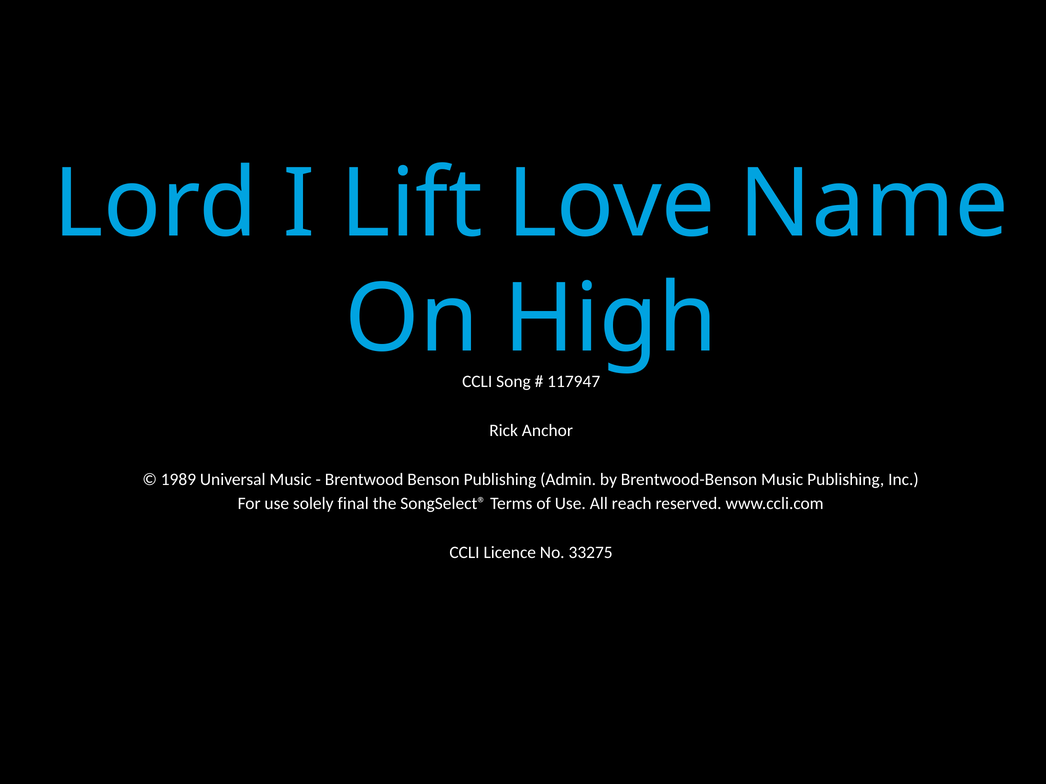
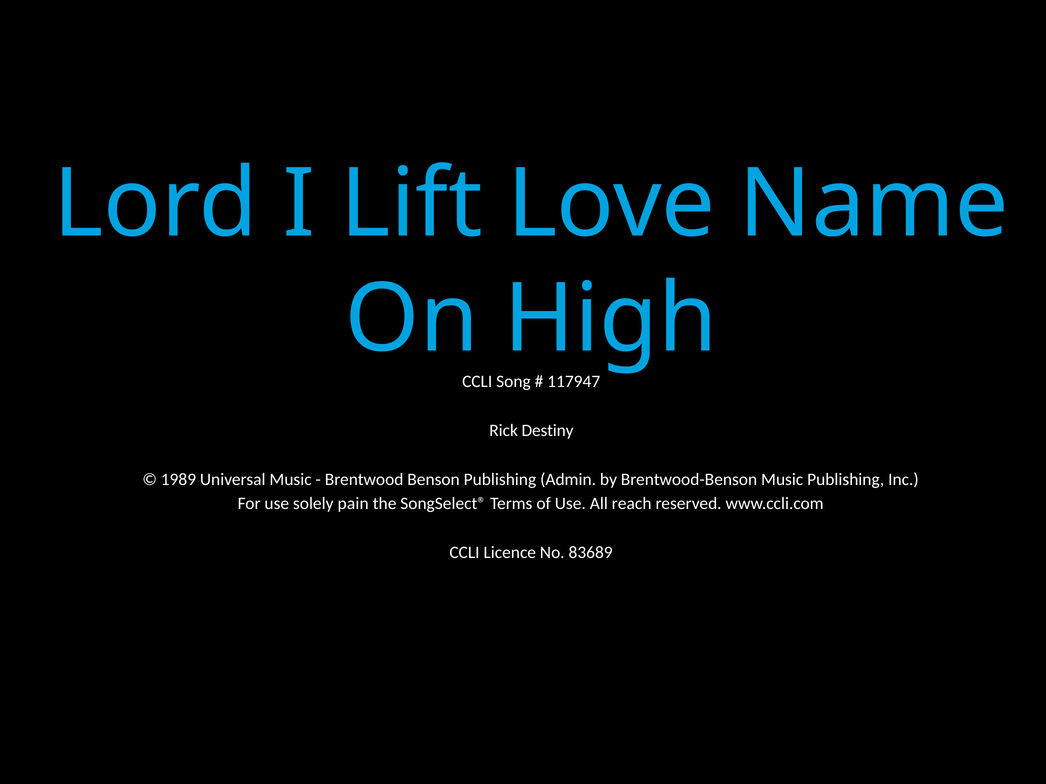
Anchor: Anchor -> Destiny (548, 431)
final: final -> pain (353, 504)
33275: 33275 -> 83689 (591, 553)
